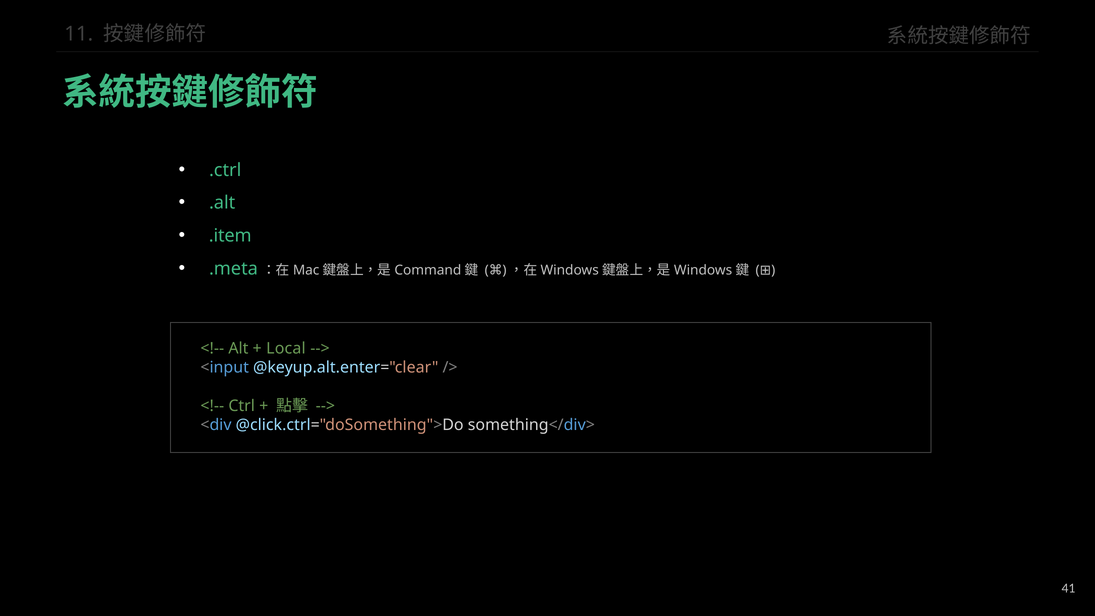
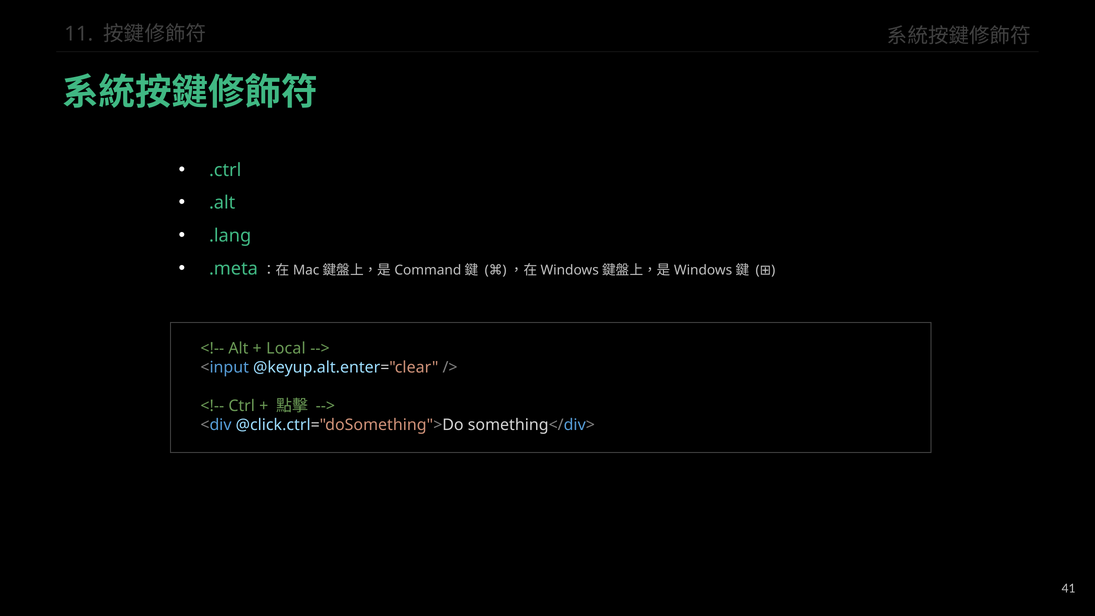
.item: .item -> .lang (230, 236)
